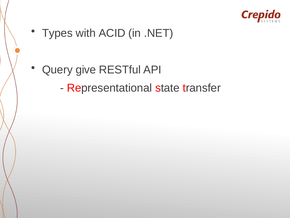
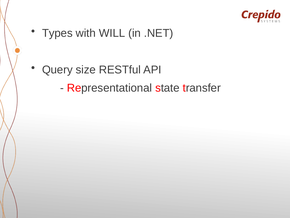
ACID: ACID -> WILL (112, 33)
give: give -> size (86, 70)
